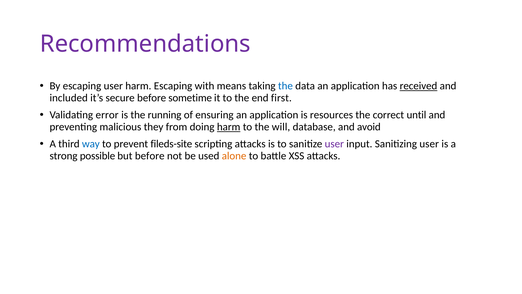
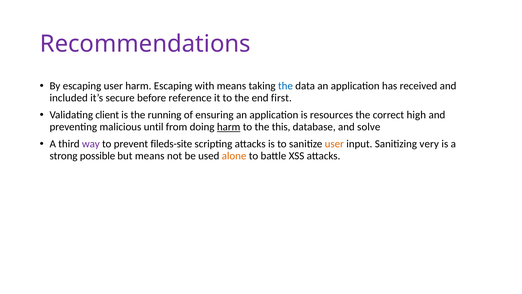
received underline: present -> none (418, 86)
sometime: sometime -> reference (190, 98)
error: error -> client (107, 115)
until: until -> high (416, 115)
they: they -> until (154, 127)
will: will -> this (281, 127)
avoid: avoid -> solve (369, 127)
way colour: blue -> purple (91, 144)
user colour: purple -> orange (334, 144)
Sanitizing user: user -> very (429, 144)
but before: before -> means (150, 156)
